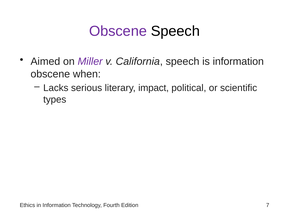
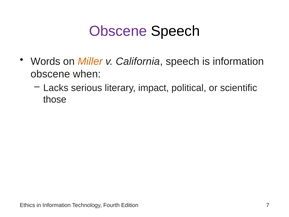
Aimed: Aimed -> Words (45, 61)
Miller colour: purple -> orange (90, 61)
types: types -> those (55, 99)
